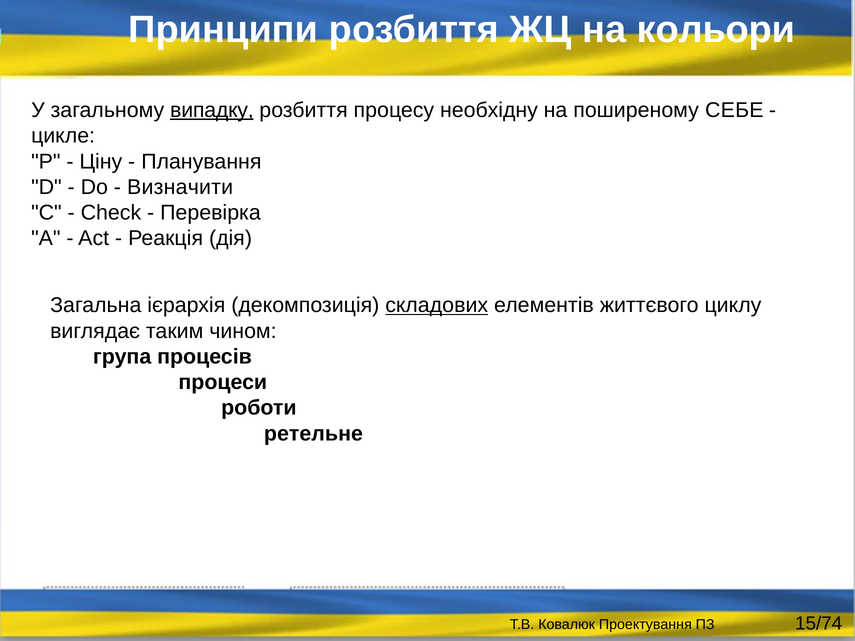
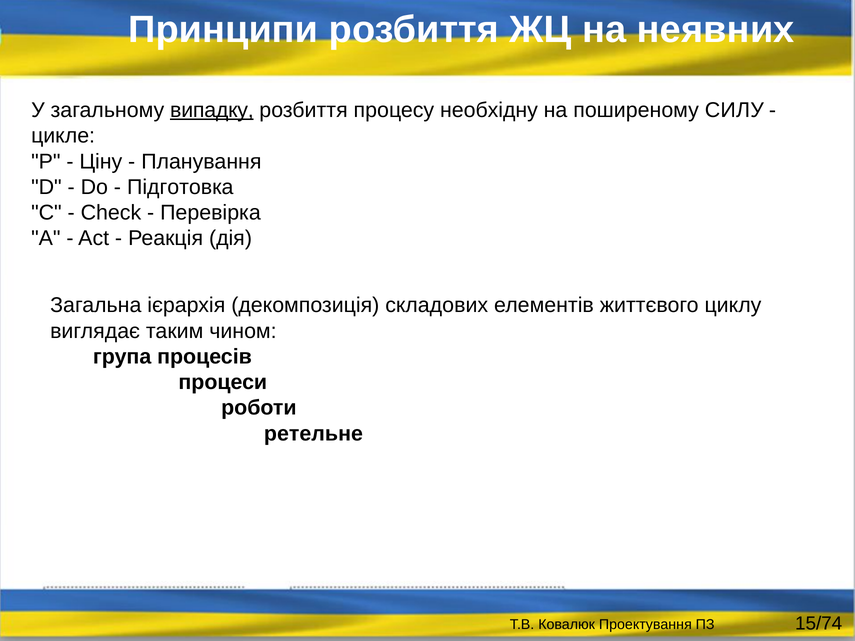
кольори: кольори -> неявних (716, 30)
СЕБЕ: СЕБЕ -> СИЛУ (734, 110)
Визначити: Визначити -> Підготовка (180, 187)
складових underline: present -> none (437, 305)
